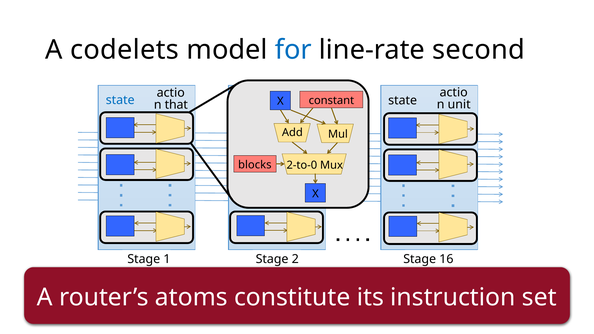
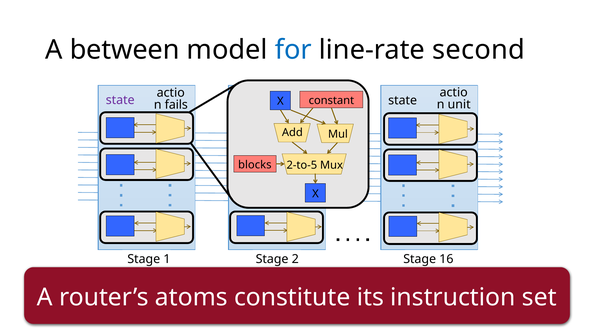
codelets: codelets -> between (125, 50)
state colour: blue -> purple (120, 100)
that: that -> fails (176, 105)
2-to-0: 2-to-0 -> 2-to-5 (302, 165)
